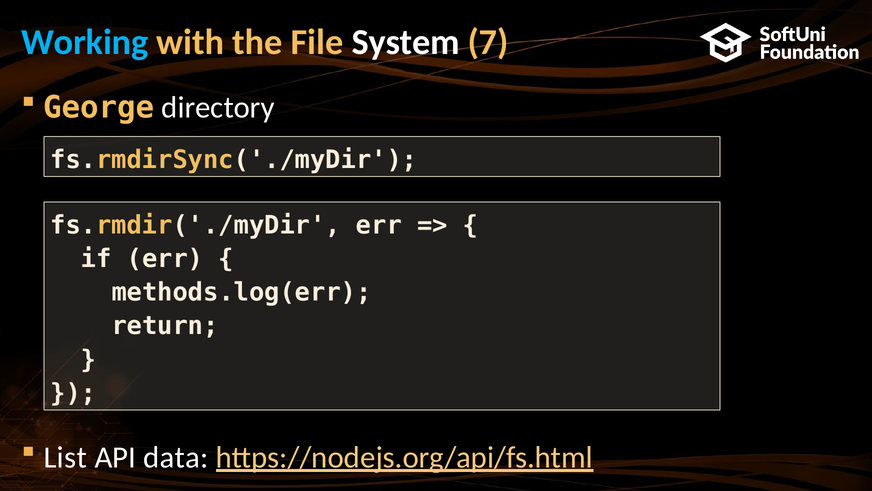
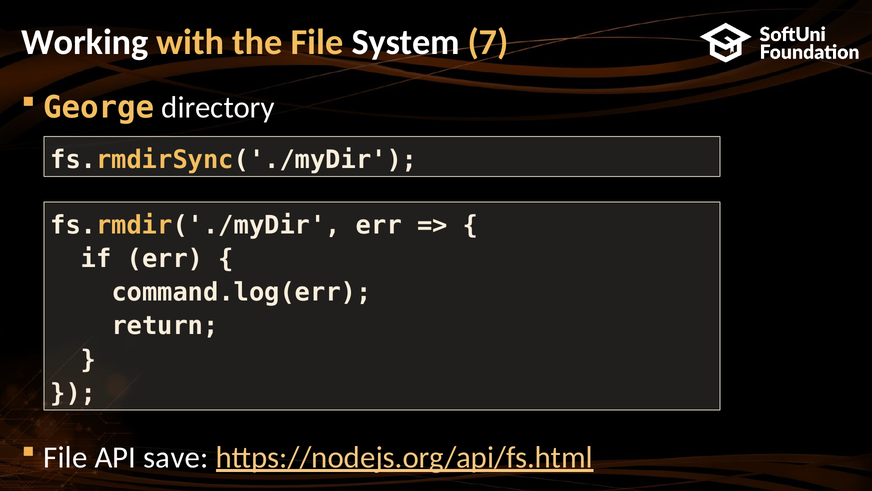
Working colour: light blue -> white (85, 42)
methods.log(err: methods.log(err -> command.log(err (241, 292)
List: List -> File (65, 457)
data: data -> save (176, 457)
